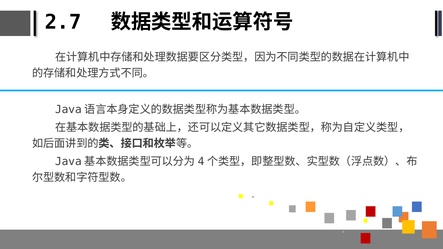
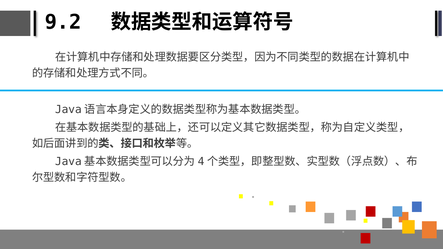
2.7: 2.7 -> 9.2 (63, 22)
